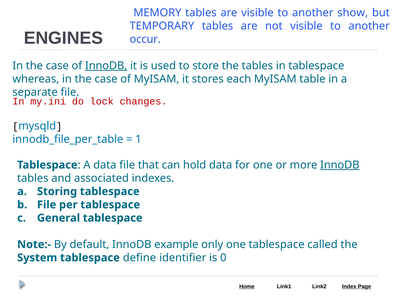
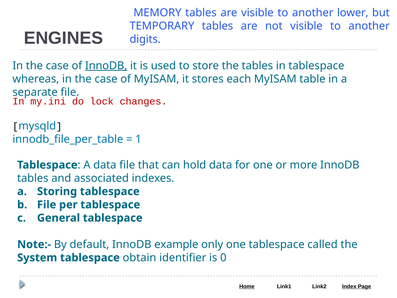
show: show -> lower (353, 13)
occur: occur -> digits (145, 39)
InnoDB underline: present -> none (340, 165)
define: define -> obtain (139, 257)
